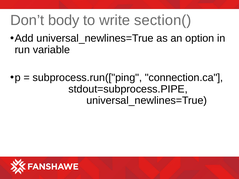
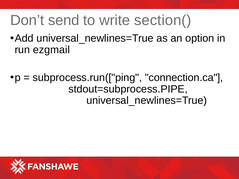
body: body -> send (64, 20)
variable: variable -> ezgmail (51, 50)
